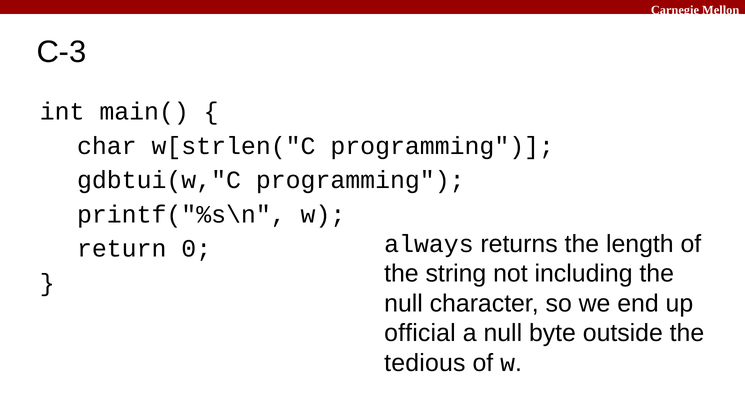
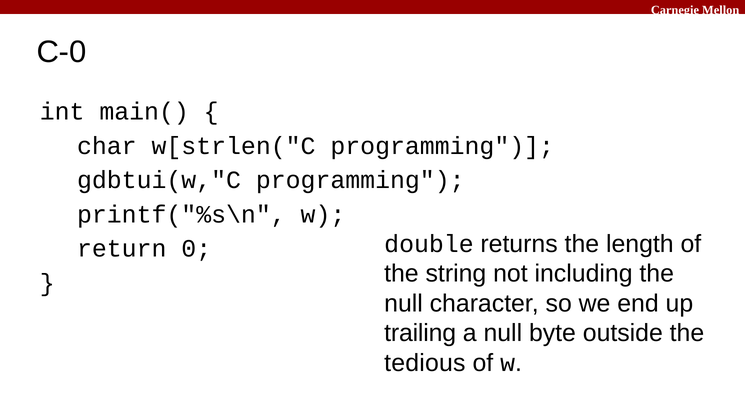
C-3: C-3 -> C-0 (62, 52)
always: always -> double (429, 244)
official: official -> trailing (420, 333)
